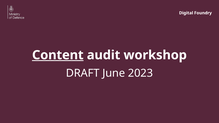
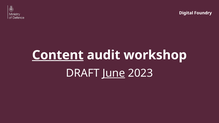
June underline: none -> present (114, 73)
